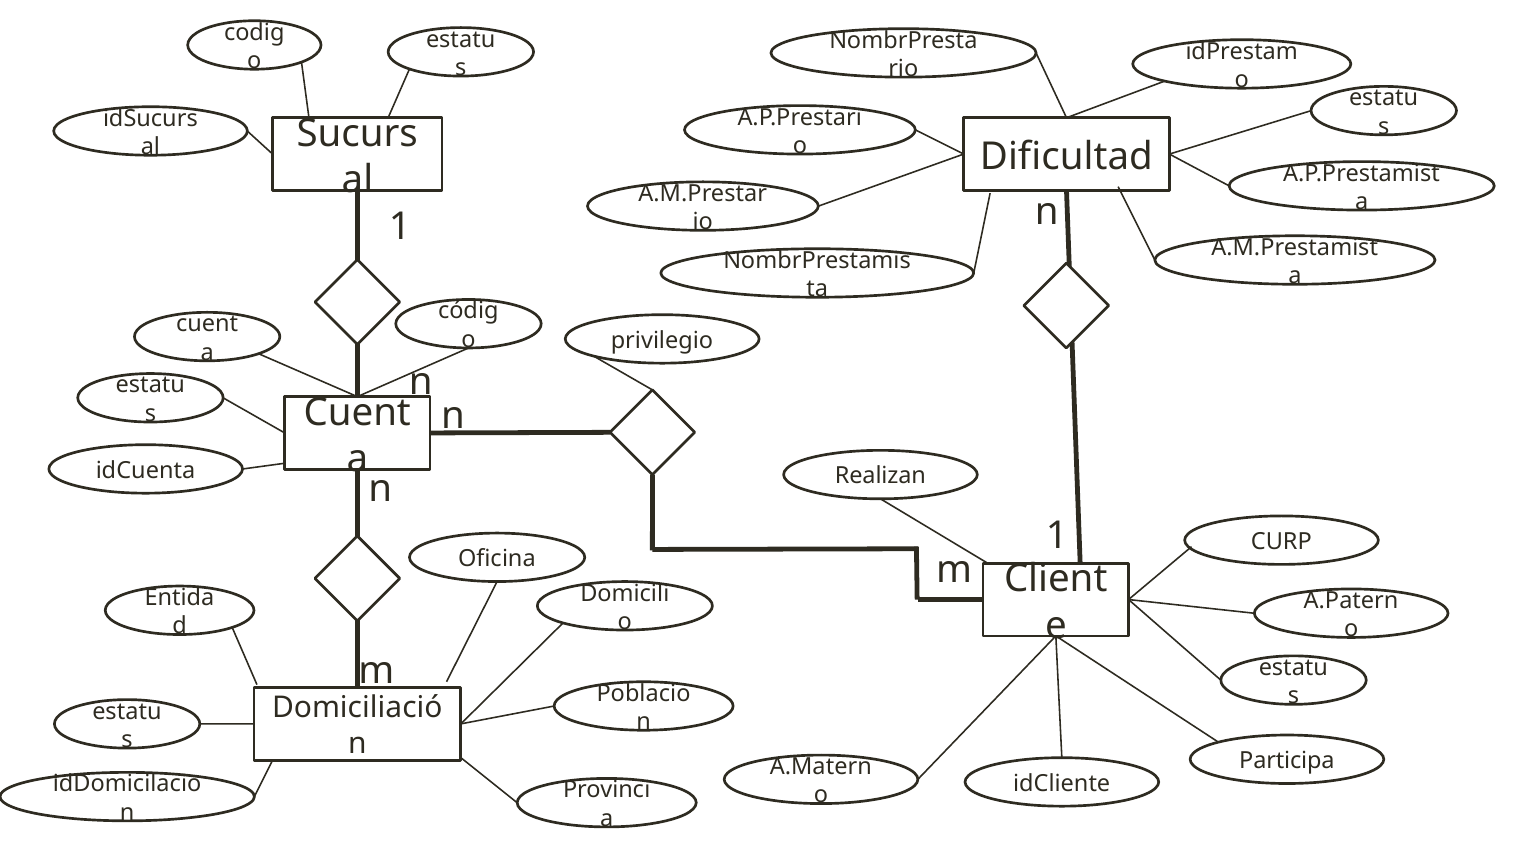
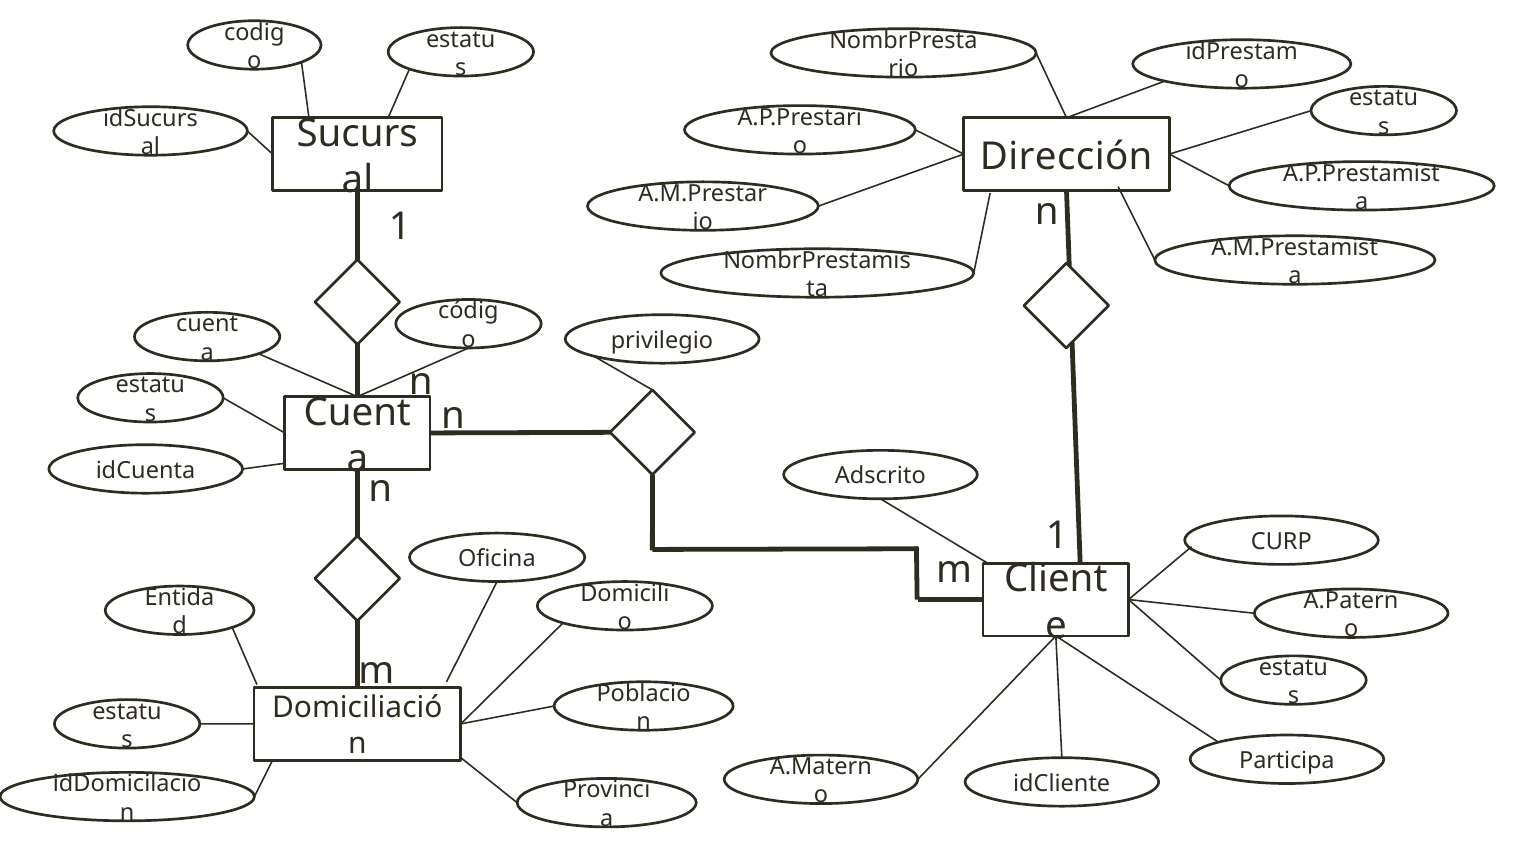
Dificultad: Dificultad -> Dirección (1066, 157)
Realizan: Realizan -> Adscrito (880, 476)
